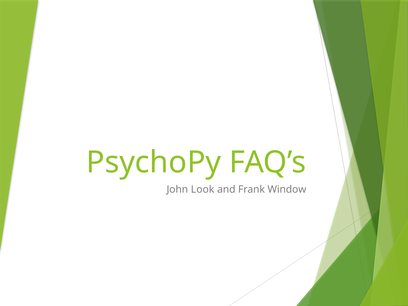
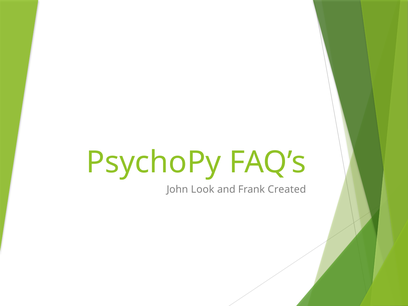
Window: Window -> Created (287, 190)
